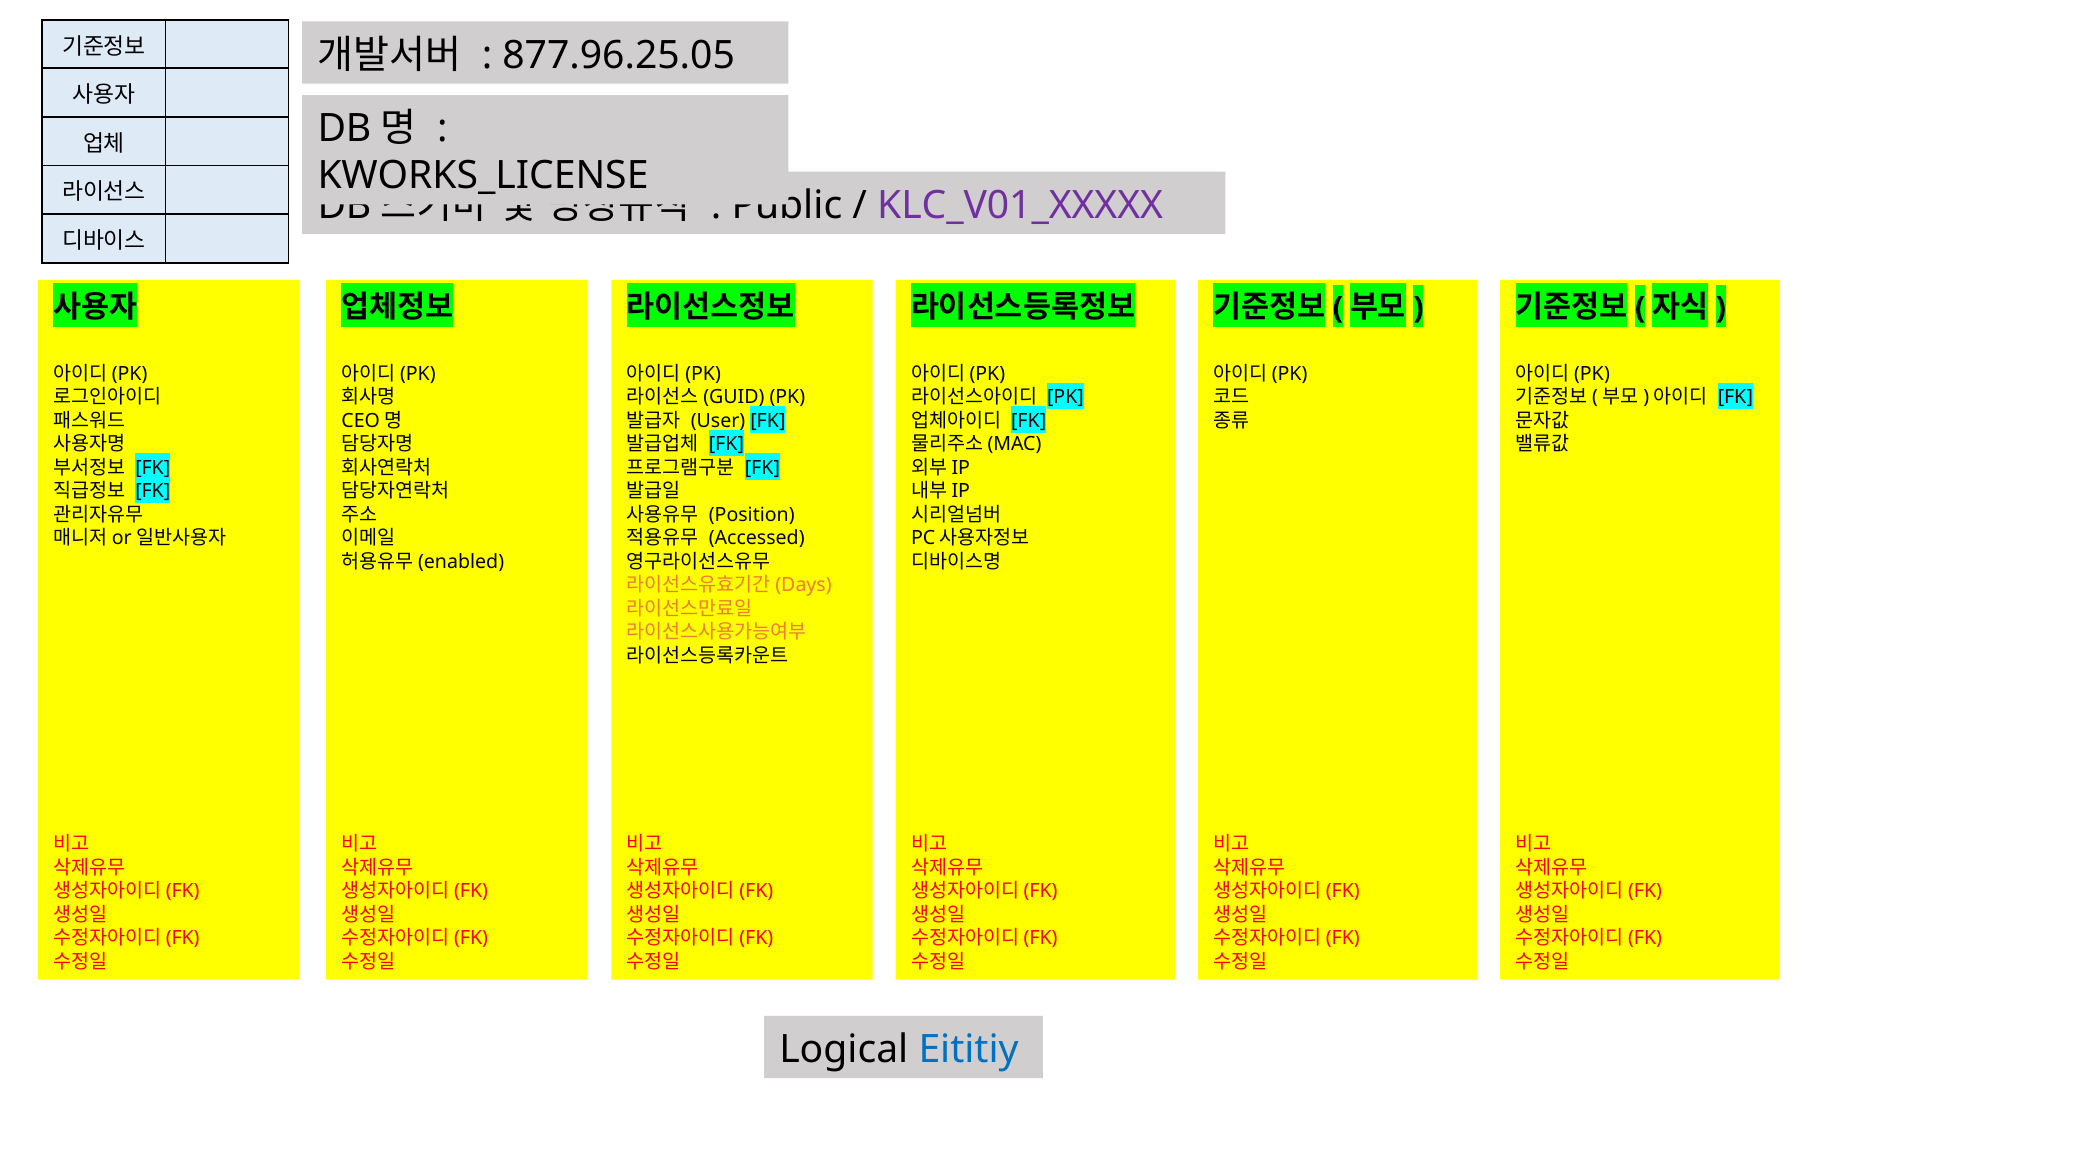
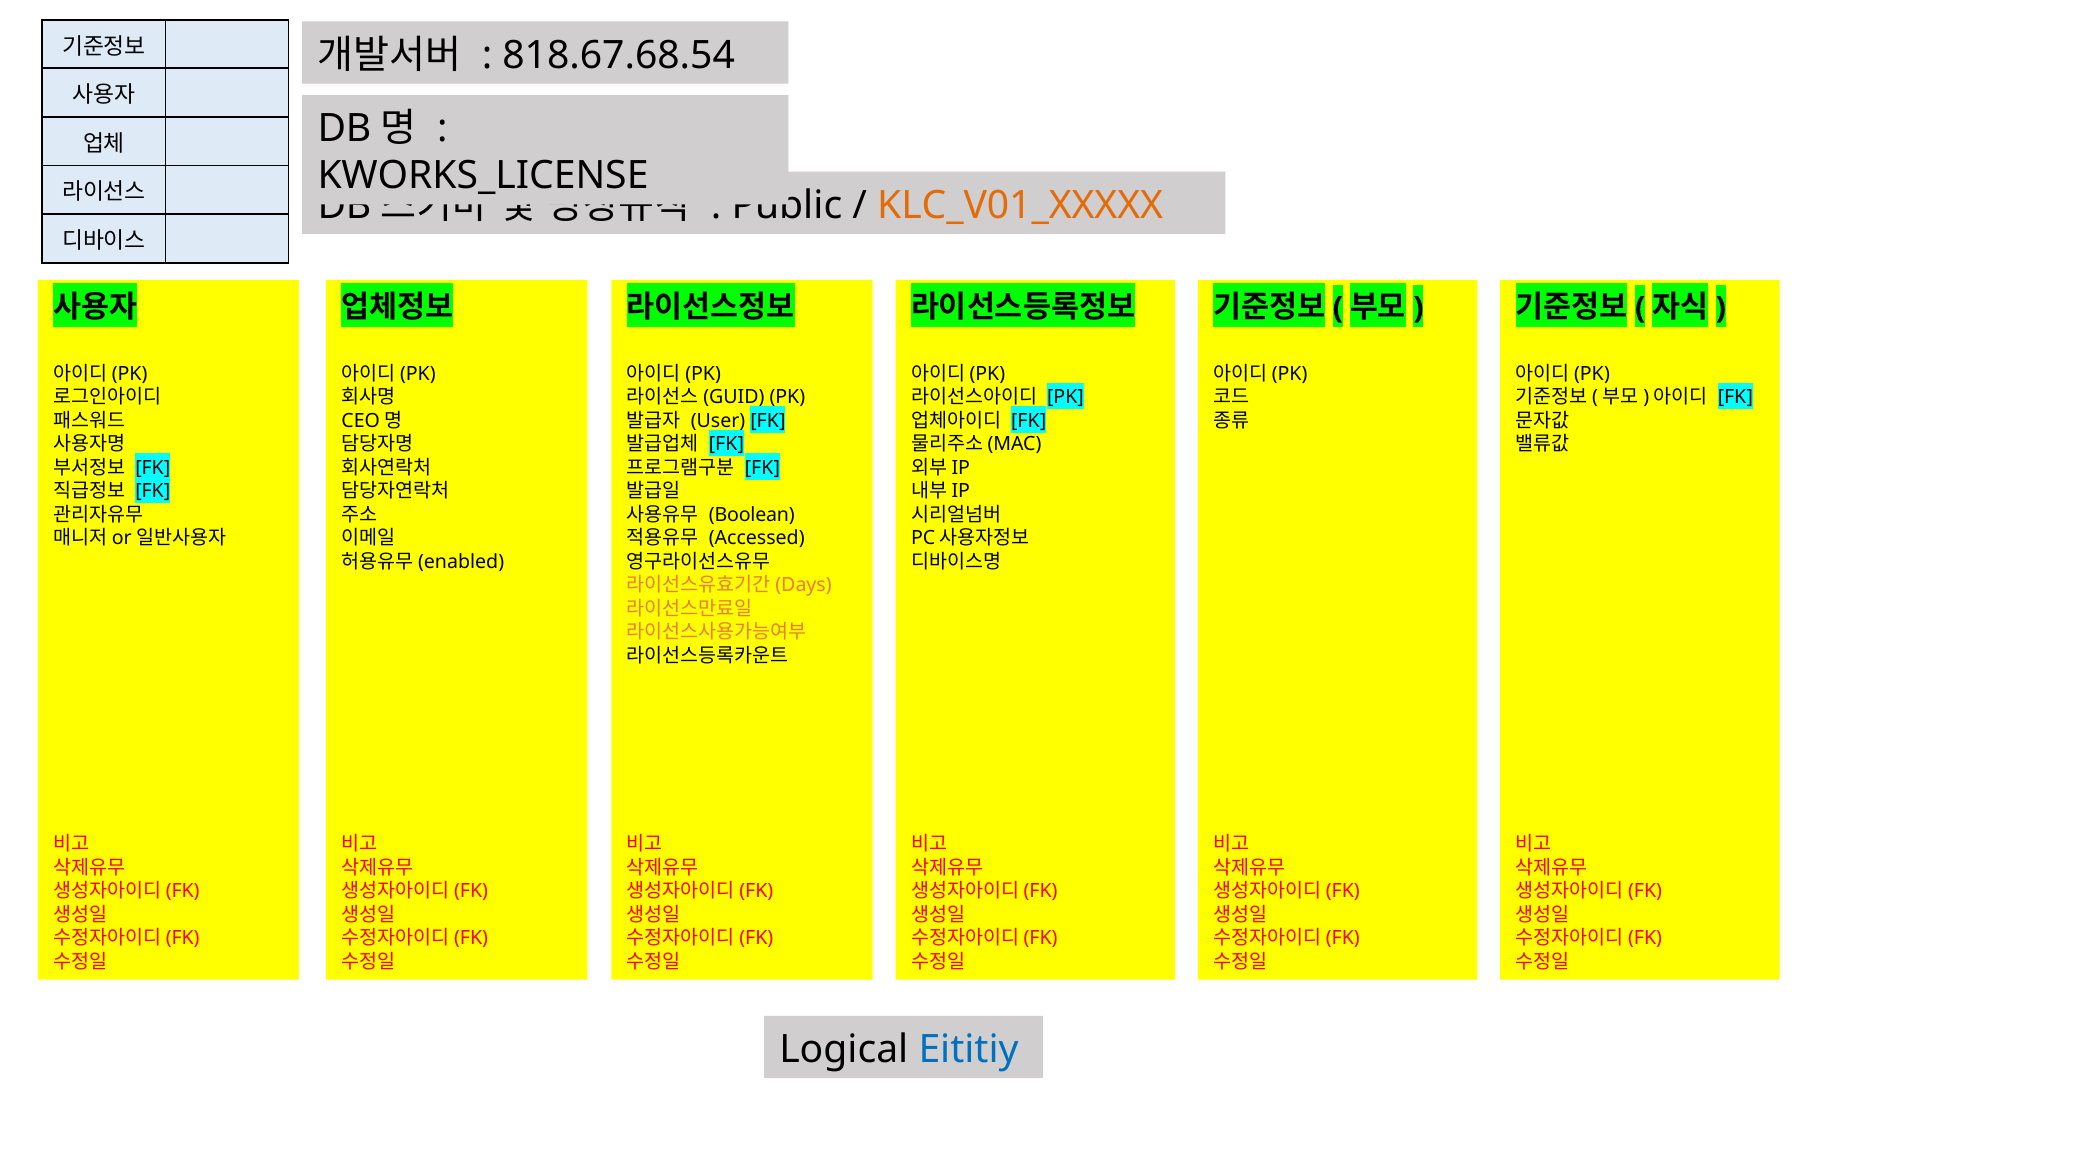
877.96.25.05: 877.96.25.05 -> 818.67.68.54 (619, 55)
KLC_V01_XXXXX colour: purple -> orange (1020, 206)
Position: Position -> Boolean (752, 515)
